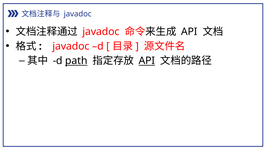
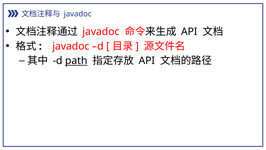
API underline: present -> none (147, 61)
